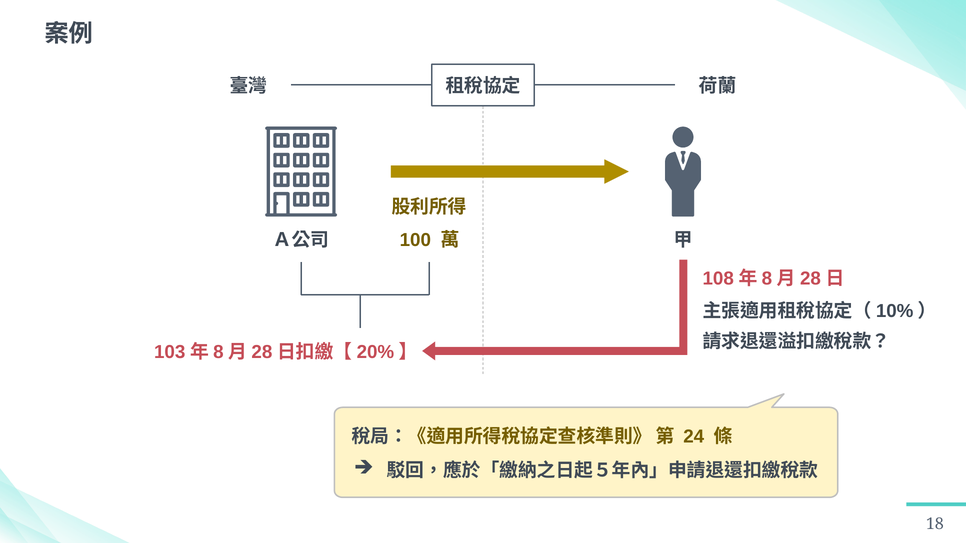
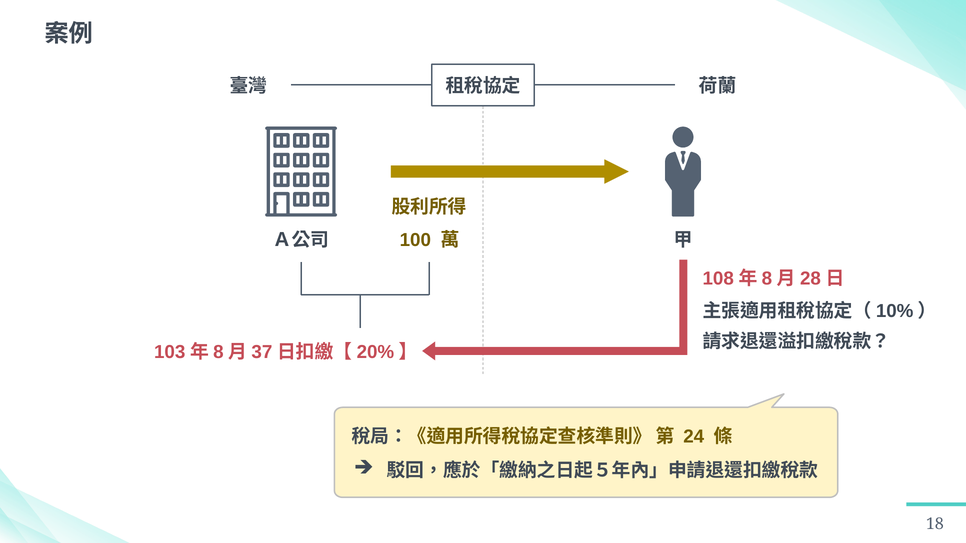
28: 28 -> 37 (262, 352)
